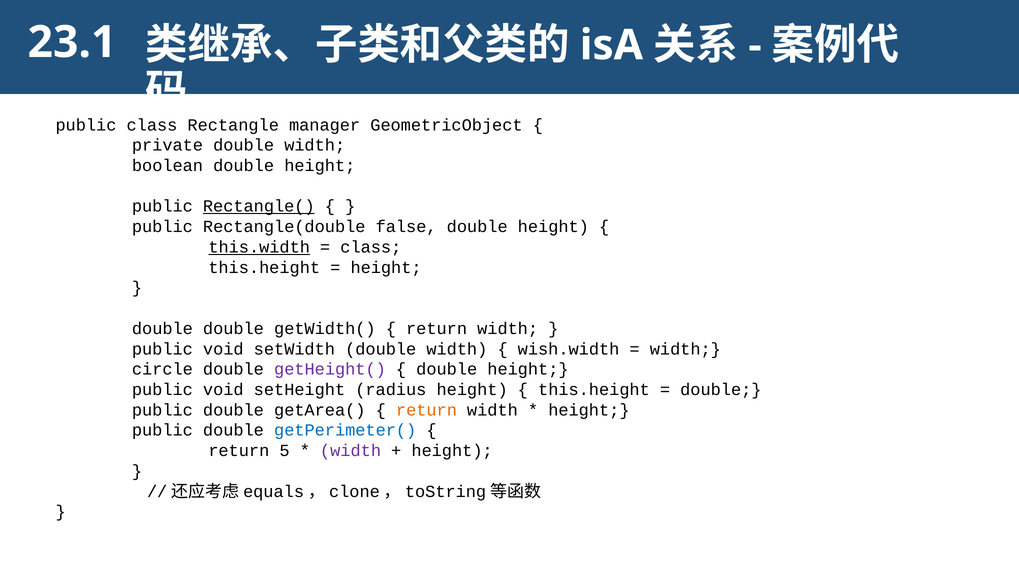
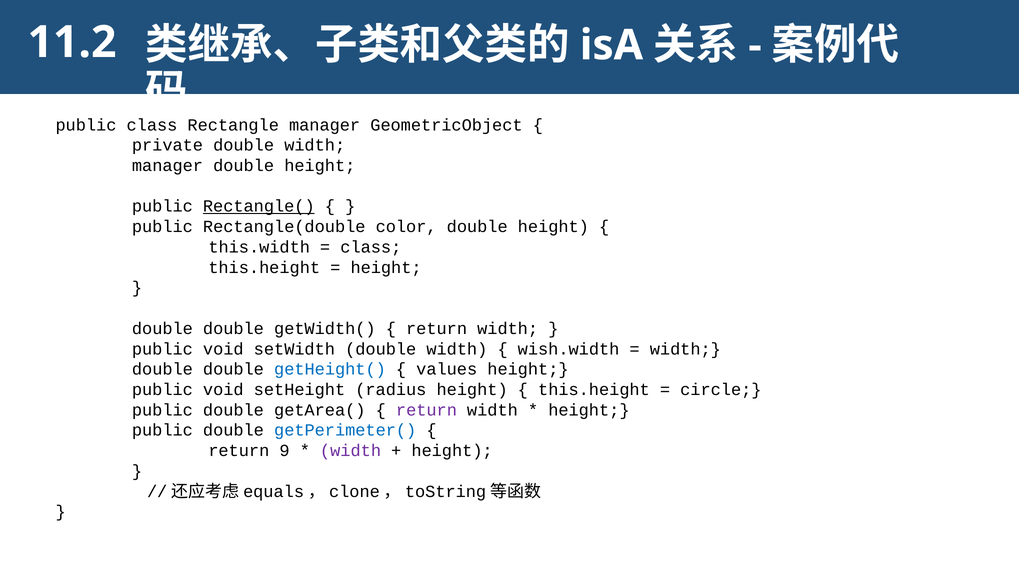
23.1: 23.1 -> 11.2 (72, 42)
boolean: boolean -> manager (167, 166)
false: false -> color (406, 227)
this.width underline: present -> none (259, 247)
circle: circle -> double (162, 369)
getHeight( colour: purple -> blue (330, 369)
double: double -> values (447, 369)
double: double -> circle (721, 390)
return colour: orange -> purple (426, 410)
5: 5 -> 9 (284, 451)
